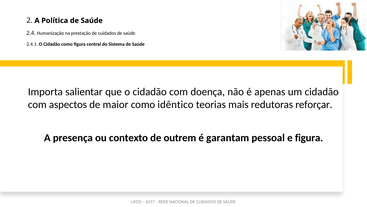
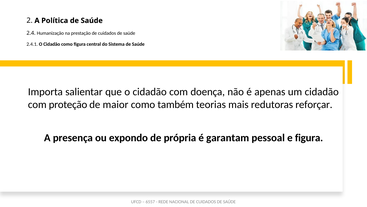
aspectos: aspectos -> proteção (68, 104)
idêntico: idêntico -> também (176, 104)
contexto: contexto -> expondo (128, 138)
outrem: outrem -> própria (180, 138)
